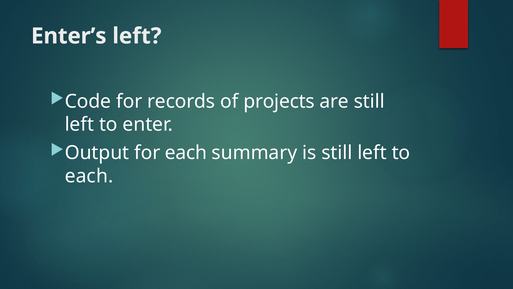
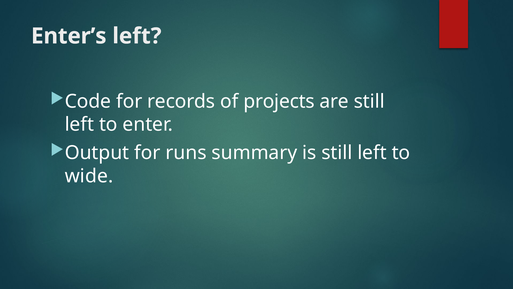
for each: each -> runs (186, 153)
each: each -> wide (89, 176)
